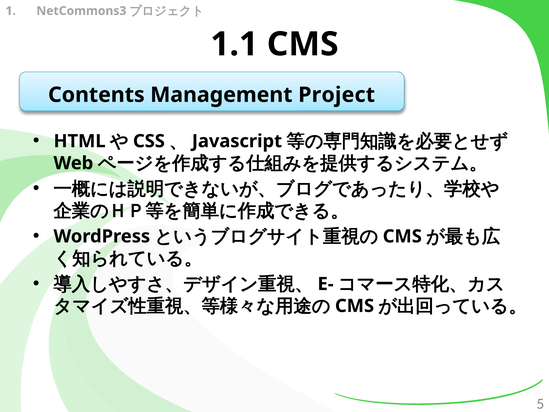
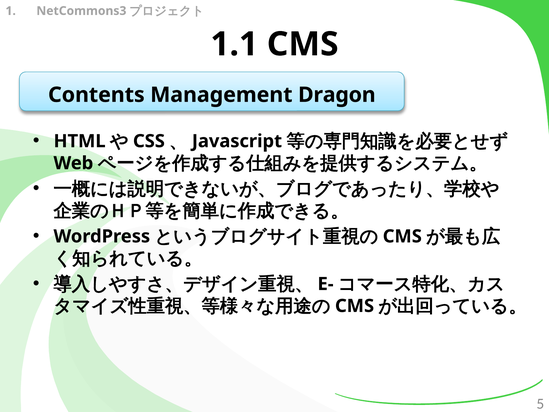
Project: Project -> Dragon (337, 95)
